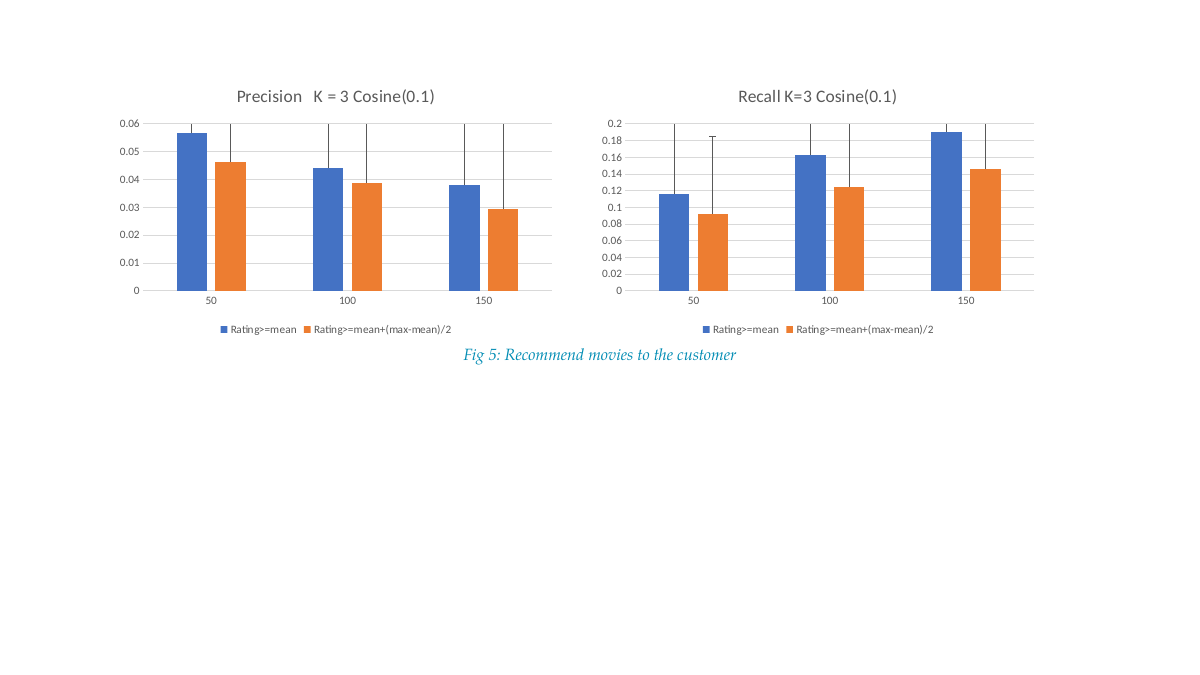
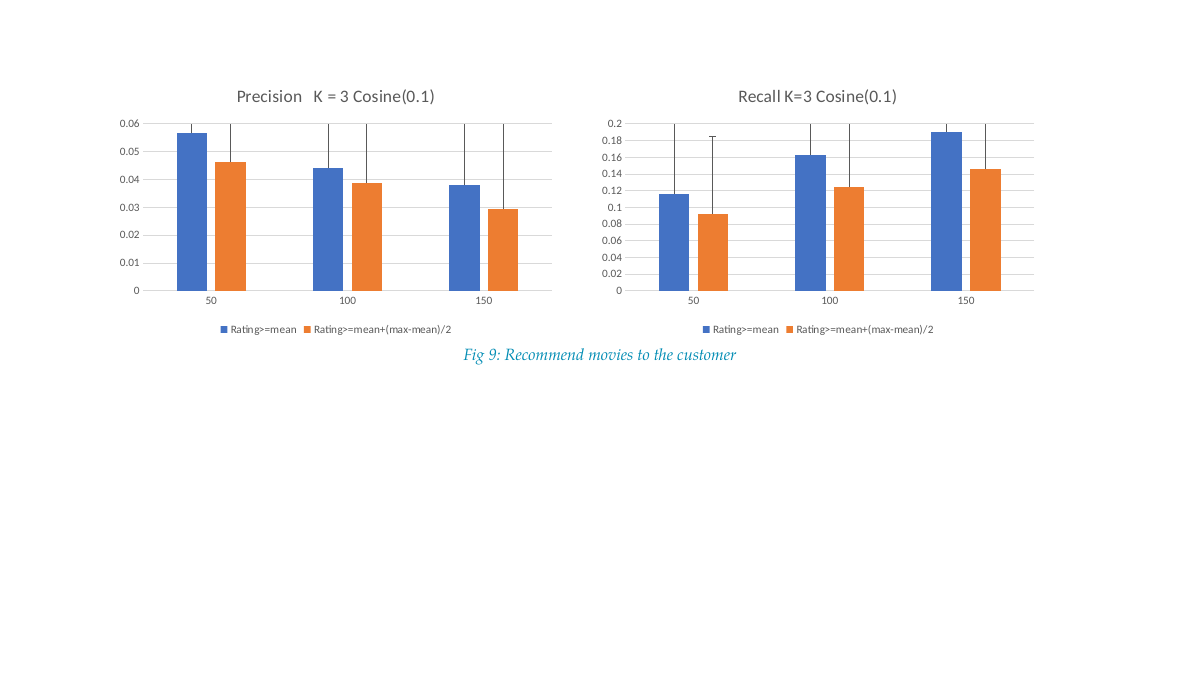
5: 5 -> 9 (495, 355)
